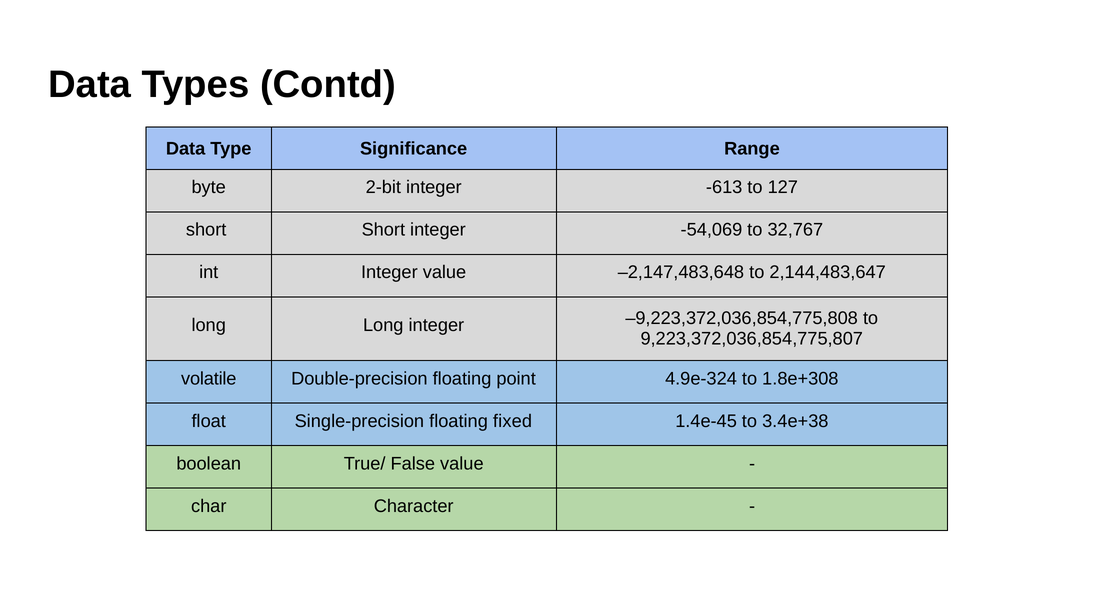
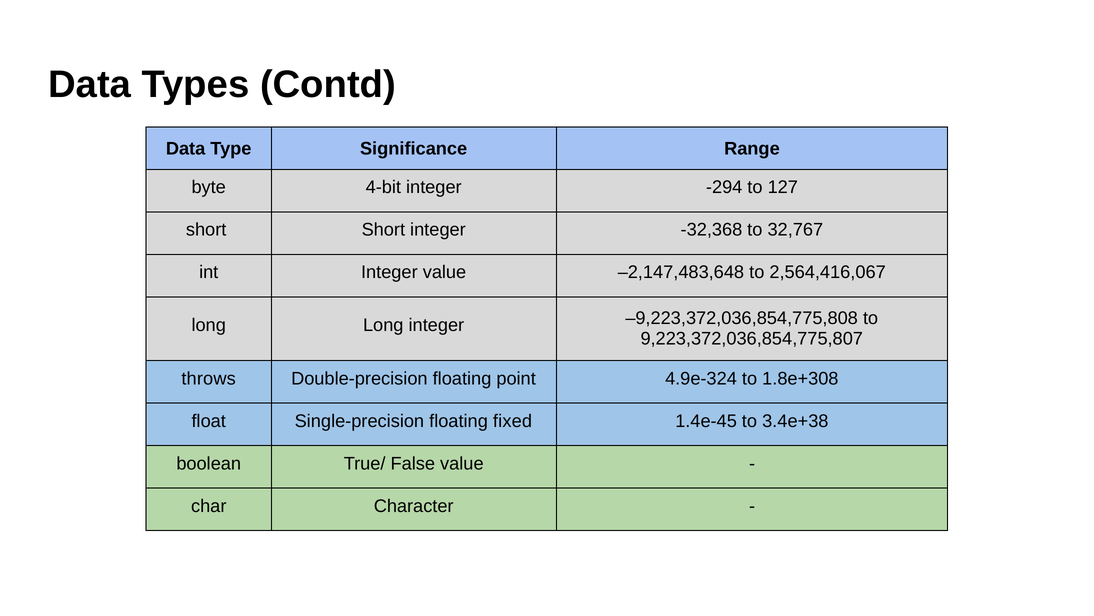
2-bit: 2-bit -> 4-bit (383, 187)
-613: -613 -> -294 (724, 187)
-54,069: -54,069 -> -32,368 (711, 230)
2,144,483,647: 2,144,483,647 -> 2,564,416,067 (828, 272)
volatile: volatile -> throws (209, 378)
